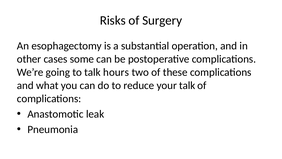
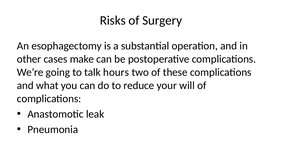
some: some -> make (82, 59)
your talk: talk -> will (187, 85)
